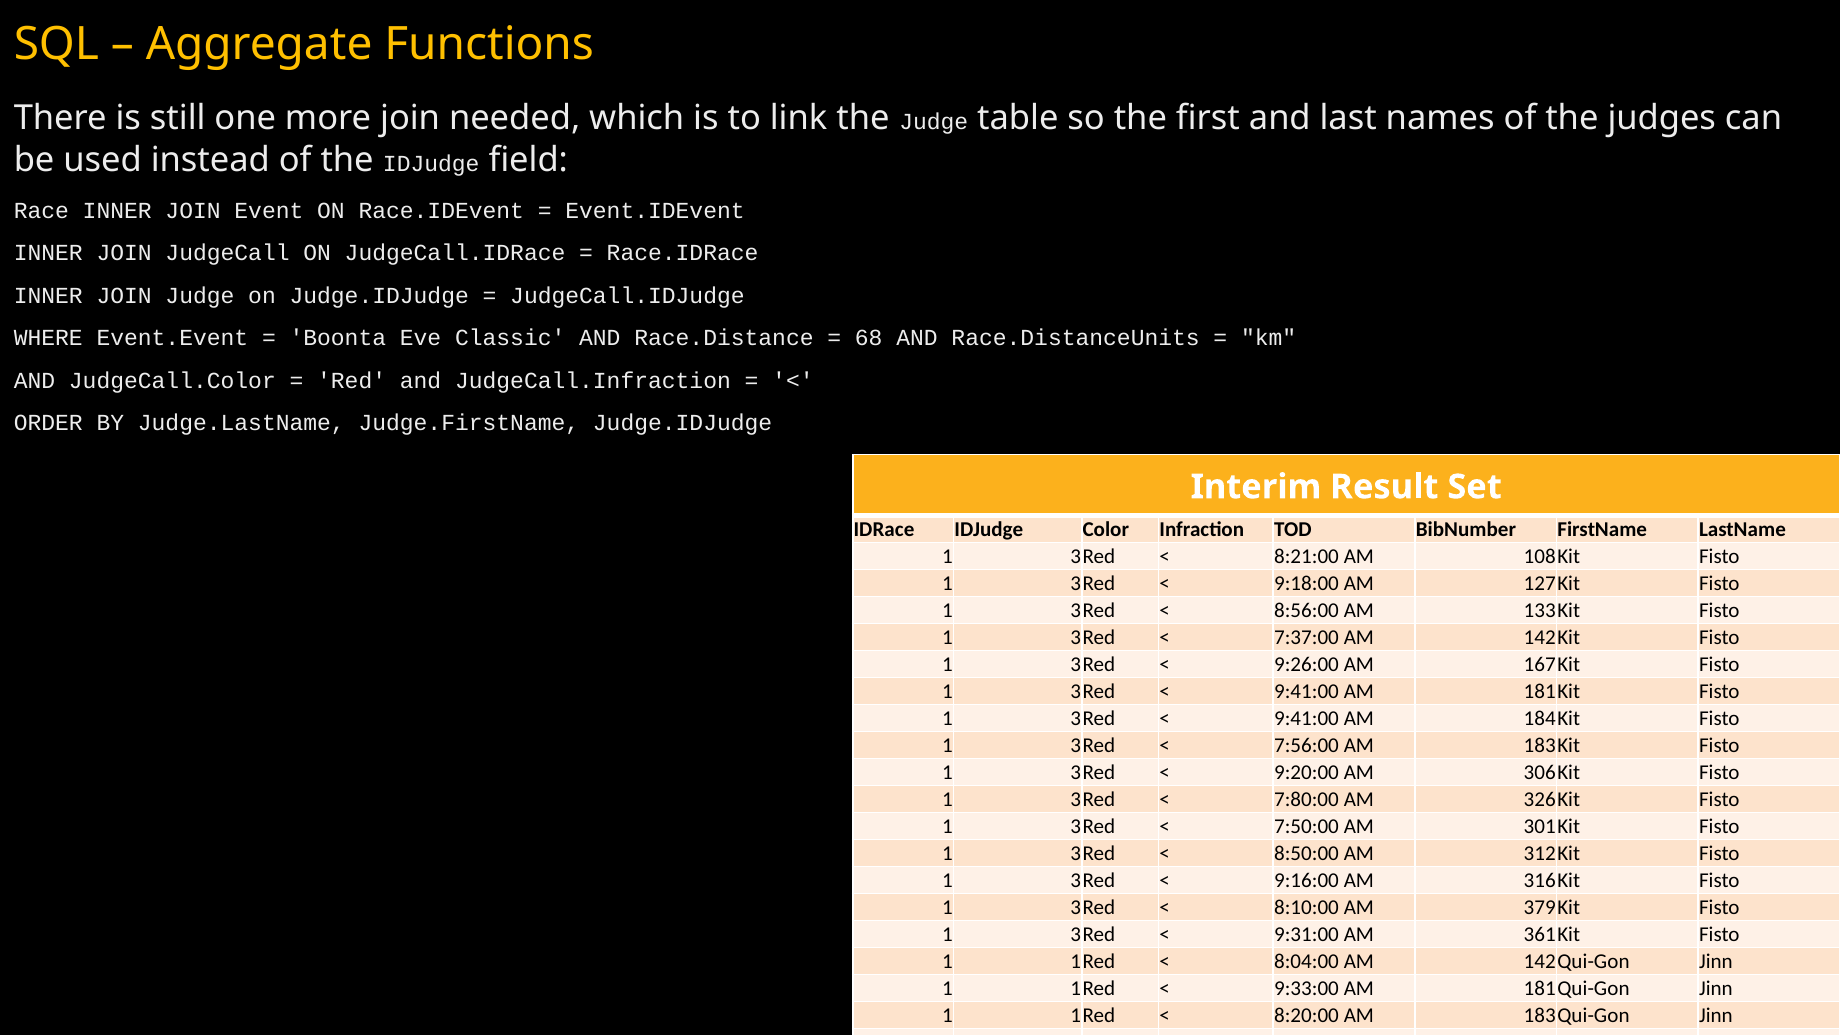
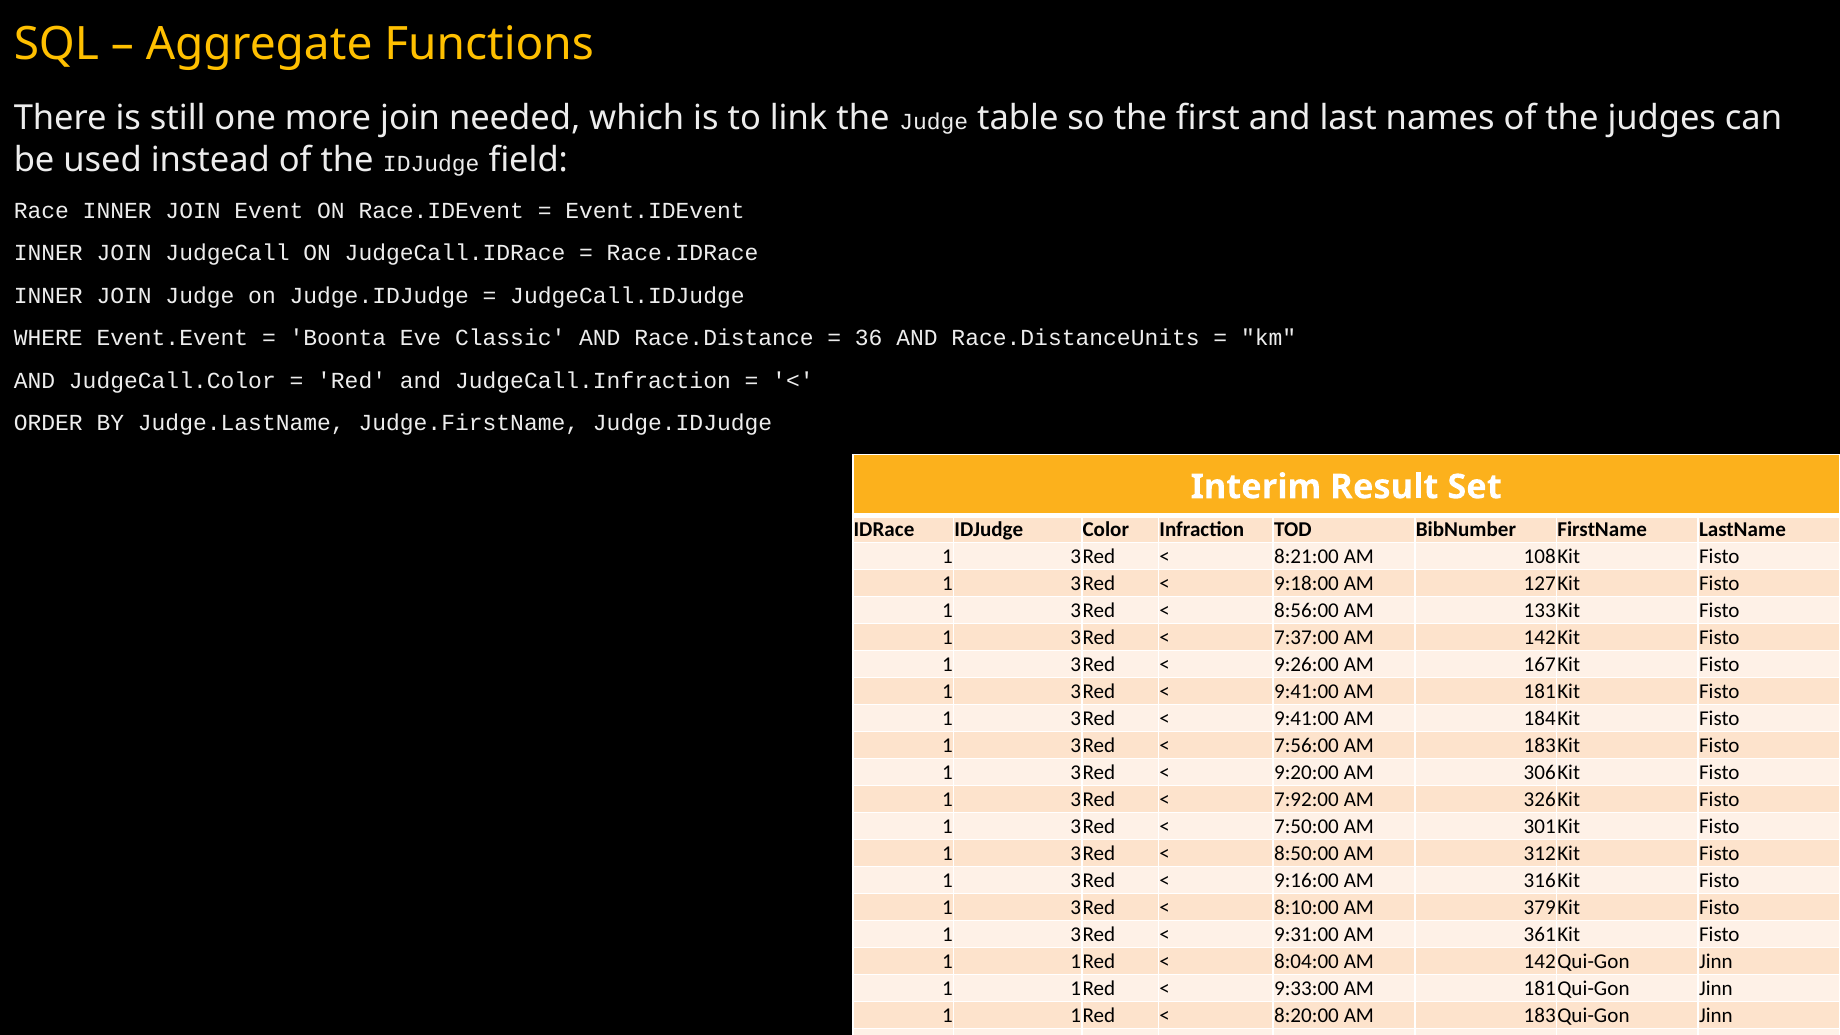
68: 68 -> 36 (869, 338)
7:80:00: 7:80:00 -> 7:92:00 (1306, 800)
